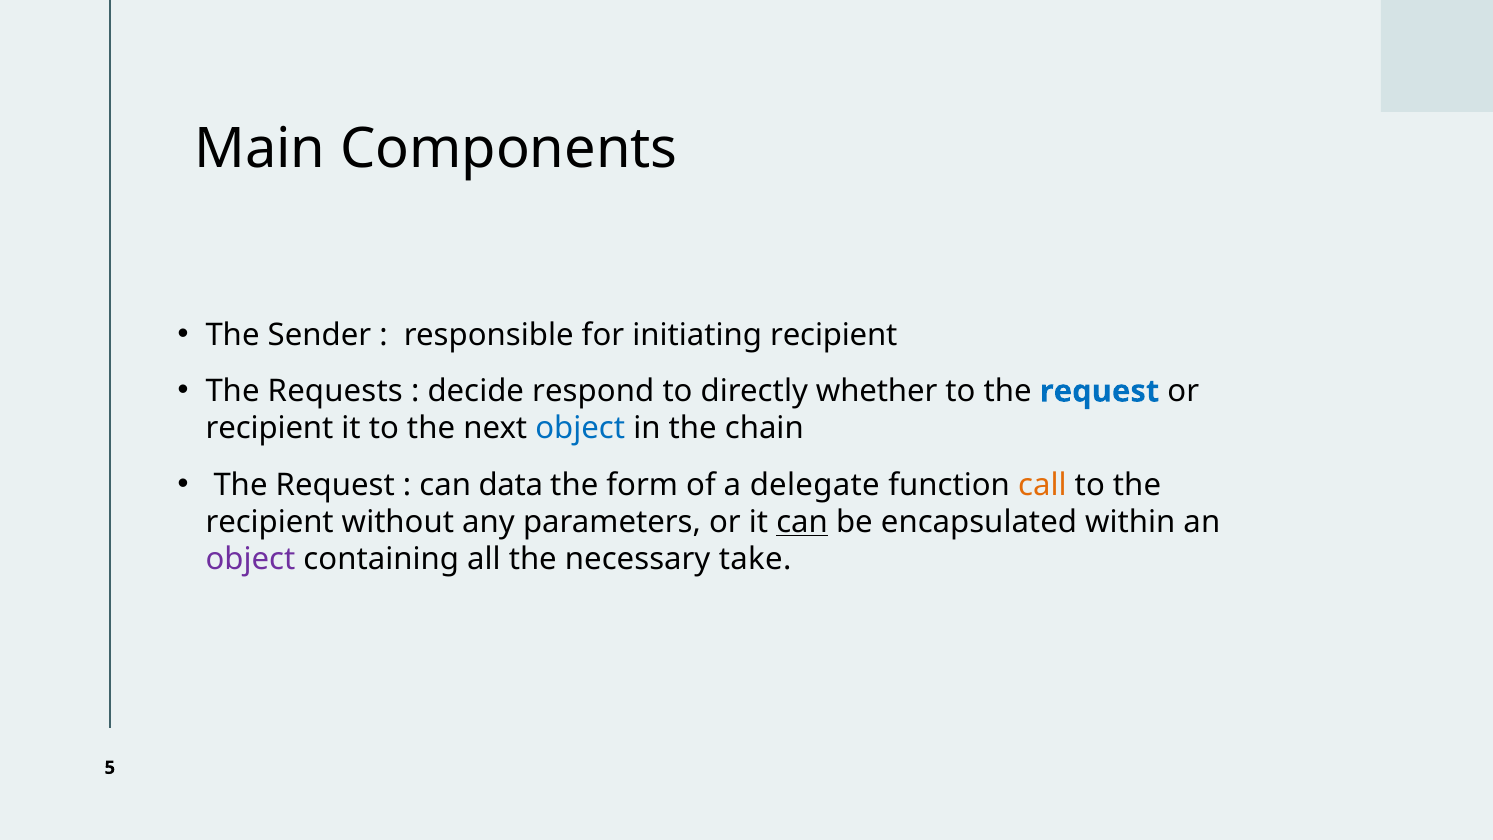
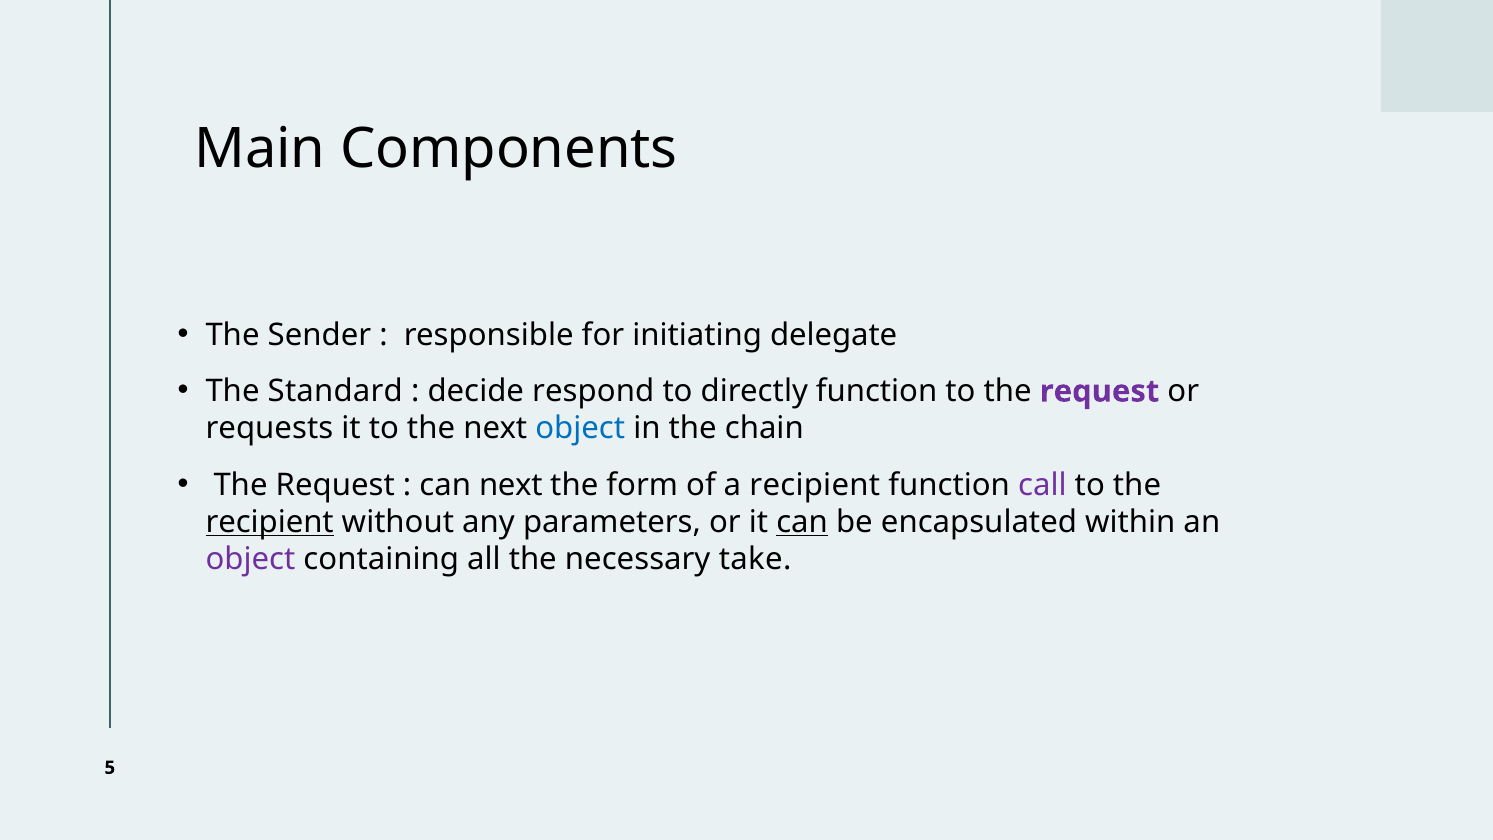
initiating recipient: recipient -> delegate (834, 335)
Requests: Requests -> Standard (335, 391)
directly whether: whether -> function (877, 391)
request colour: blue -> purple (1100, 391)
recipient: recipient -> requests (269, 429)
can data: data -> next (511, 485)
a delegate: delegate -> recipient (815, 485)
call colour: orange -> purple (1042, 485)
recipient underline: none -> present (270, 522)
